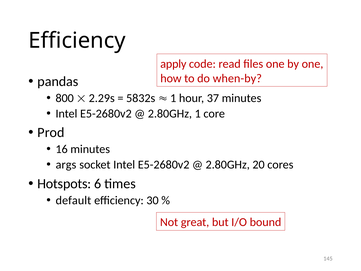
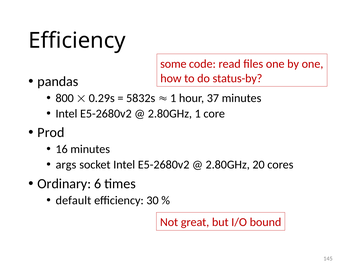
apply: apply -> some (173, 64)
when-by: when-by -> status-by (237, 78)
2.29s: 2.29s -> 0.29s (102, 98)
Hotspots: Hotspots -> Ordinary (64, 184)
